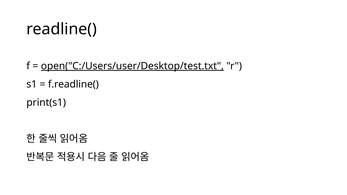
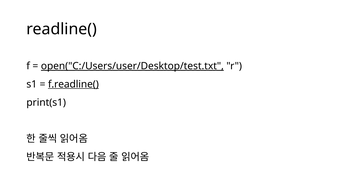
f.readline( underline: none -> present (73, 84)
